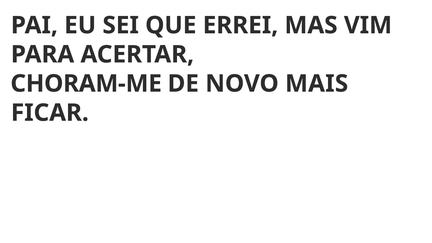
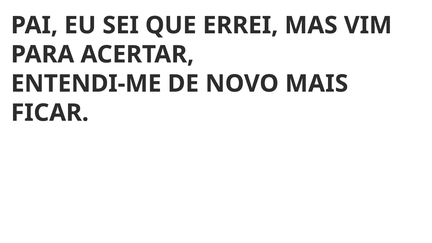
CHORAM-ME: CHORAM-ME -> ENTENDI-ME (86, 84)
